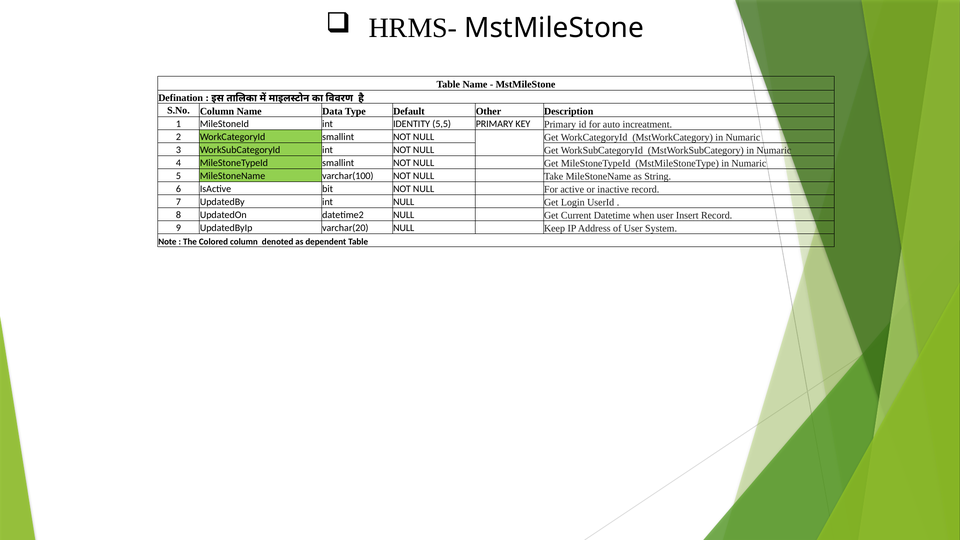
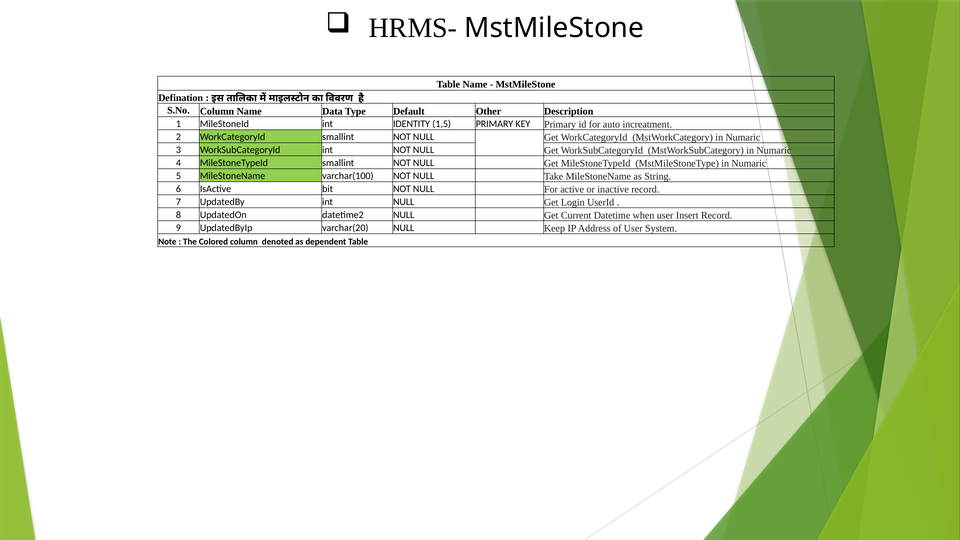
5,5: 5,5 -> 1,5 (442, 124)
